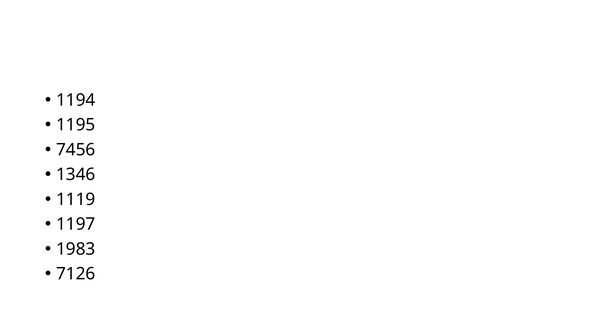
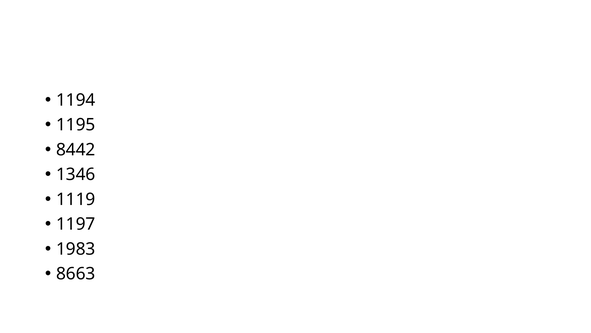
7456: 7456 -> 8442 (76, 149)
7126: 7126 -> 8663 (76, 273)
